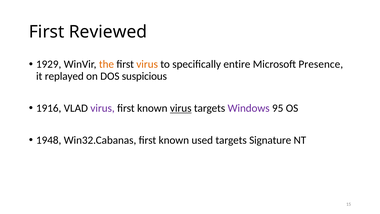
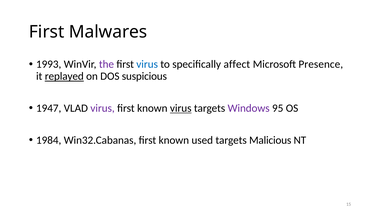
Reviewed: Reviewed -> Malwares (108, 32)
1929: 1929 -> 1993 (49, 64)
the colour: orange -> purple (106, 64)
virus colour: orange -> blue (147, 64)
entire: entire -> affect (237, 64)
replayed underline: none -> present (64, 76)
1916: 1916 -> 1947 (49, 108)
1948: 1948 -> 1984 (49, 140)
Signature: Signature -> Malicious (270, 140)
